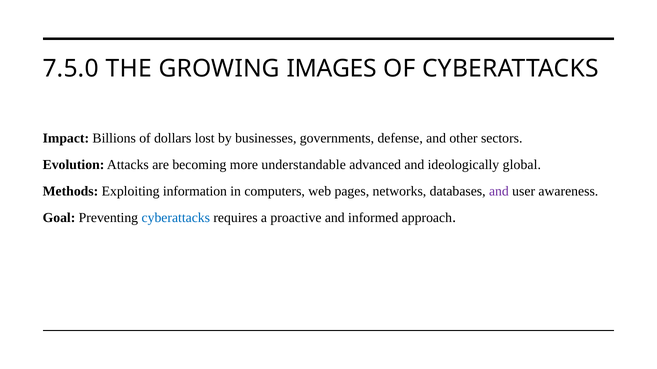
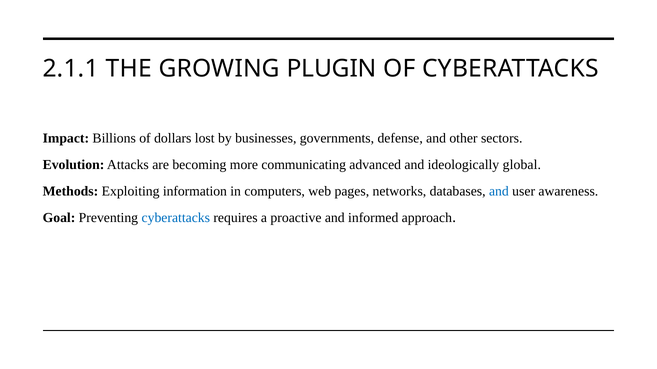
7.5.0: 7.5.0 -> 2.1.1 (71, 69)
IMAGES: IMAGES -> PLUGIN (332, 69)
understandable: understandable -> communicating (304, 165)
and colour: purple -> blue (499, 192)
